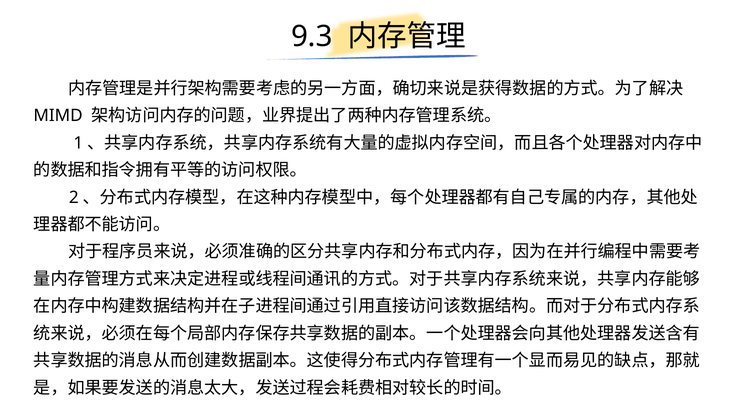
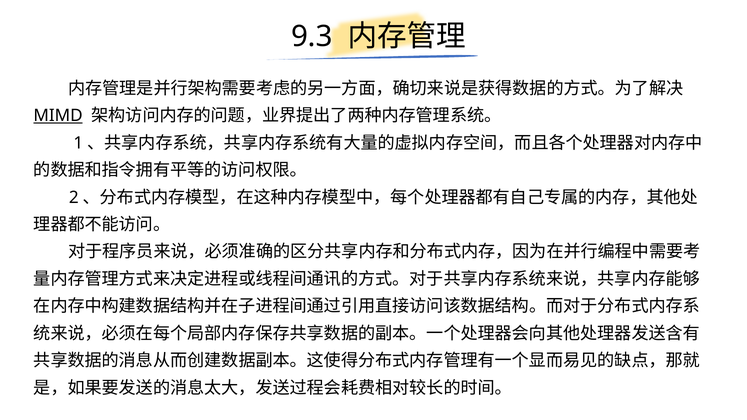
MIMD underline: none -> present (58, 116)
